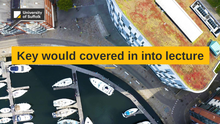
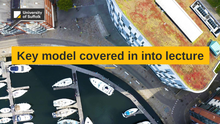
would: would -> model (59, 56)
